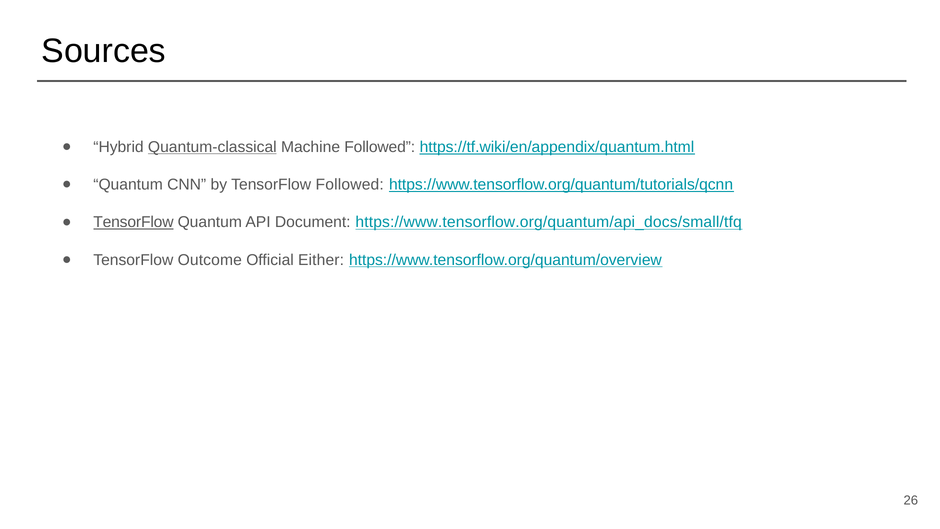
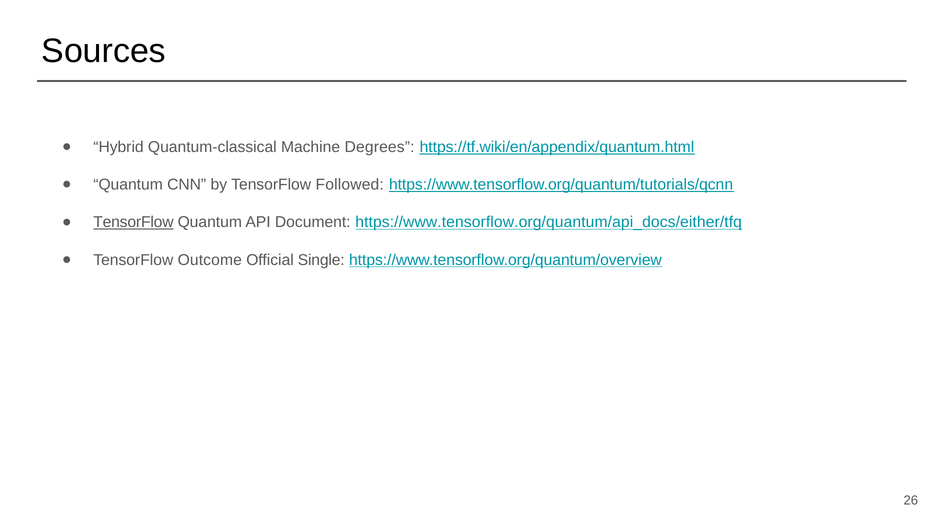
Quantum-classical underline: present -> none (212, 147)
Machine Followed: Followed -> Degrees (380, 147)
https://www.tensorflow.org/quantum/api_docs/small/tfq: https://www.tensorflow.org/quantum/api_docs/small/tfq -> https://www.tensorflow.org/quantum/api_docs/either/tfq (549, 222)
Either: Either -> Single (321, 260)
